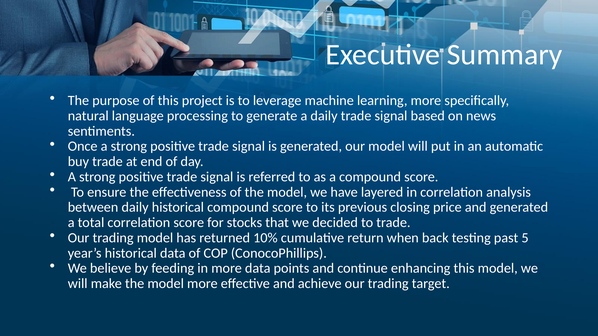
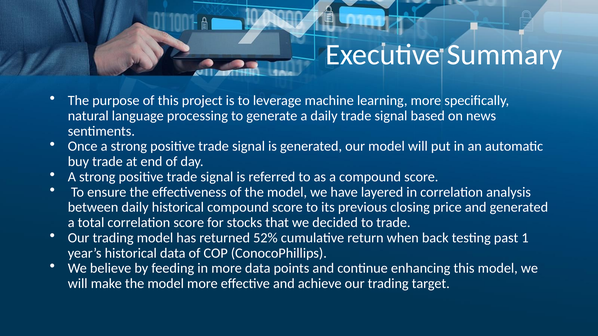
10%: 10% -> 52% (265, 238)
5: 5 -> 1 (525, 238)
